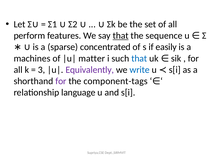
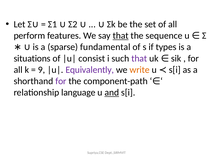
concentrated: concentrated -> fundamental (105, 47)
easily: easily -> types (166, 47)
machines: machines -> situations (32, 58)
matter: matter -> consist (92, 58)
that colour: blue -> purple (139, 58)
3: 3 -> 9 (42, 70)
write colour: blue -> orange (140, 70)
component-tags: component-tags -> component-path (116, 81)
and underline: none -> present (112, 92)
